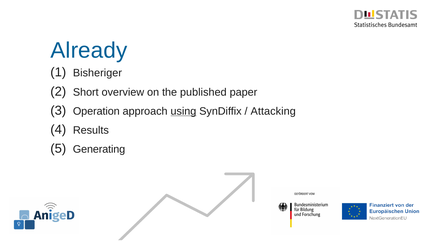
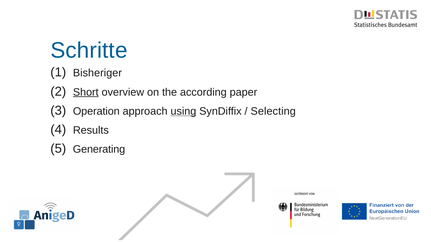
Already: Already -> Schritte (89, 50)
Short underline: none -> present (86, 92)
published: published -> according (203, 92)
Attacking: Attacking -> Selecting (273, 111)
